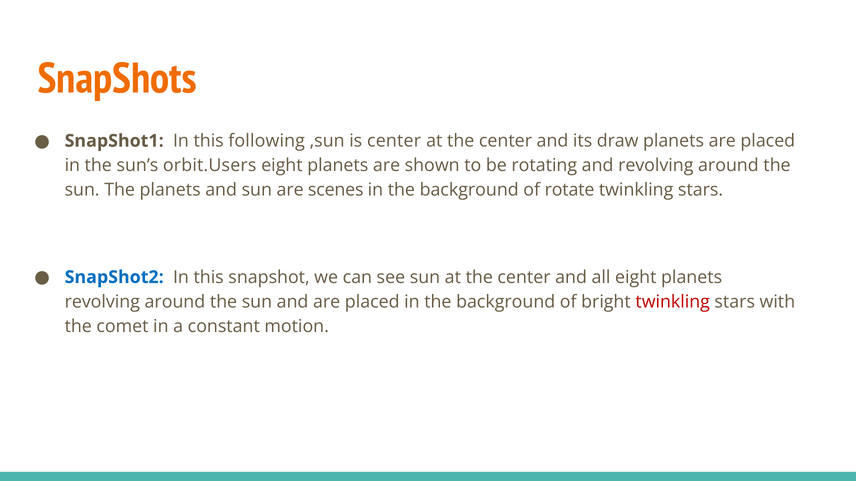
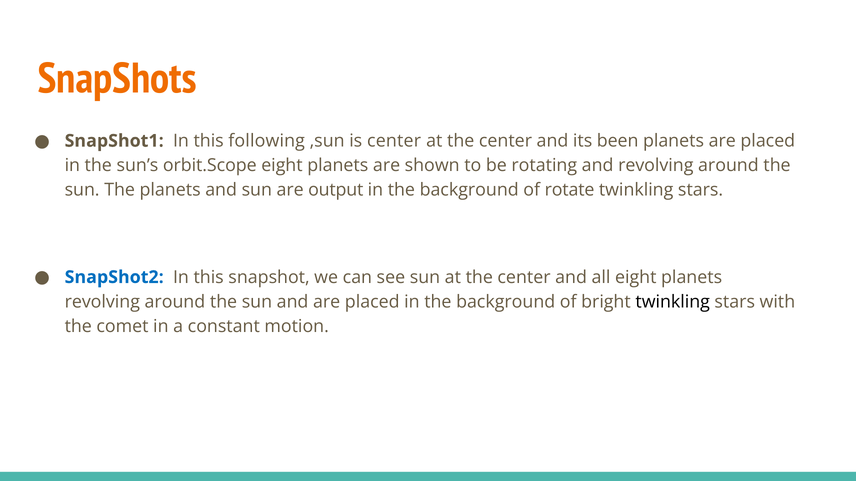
draw: draw -> been (618, 141)
orbit.Users: orbit.Users -> orbit.Scope (210, 166)
scenes: scenes -> output (336, 190)
twinkling colour: red -> black (673, 302)
